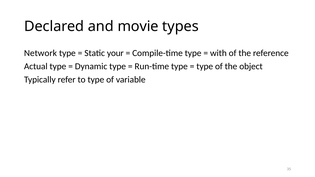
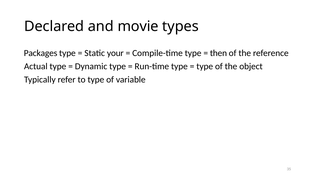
Network: Network -> Packages (41, 53)
with: with -> then (218, 53)
